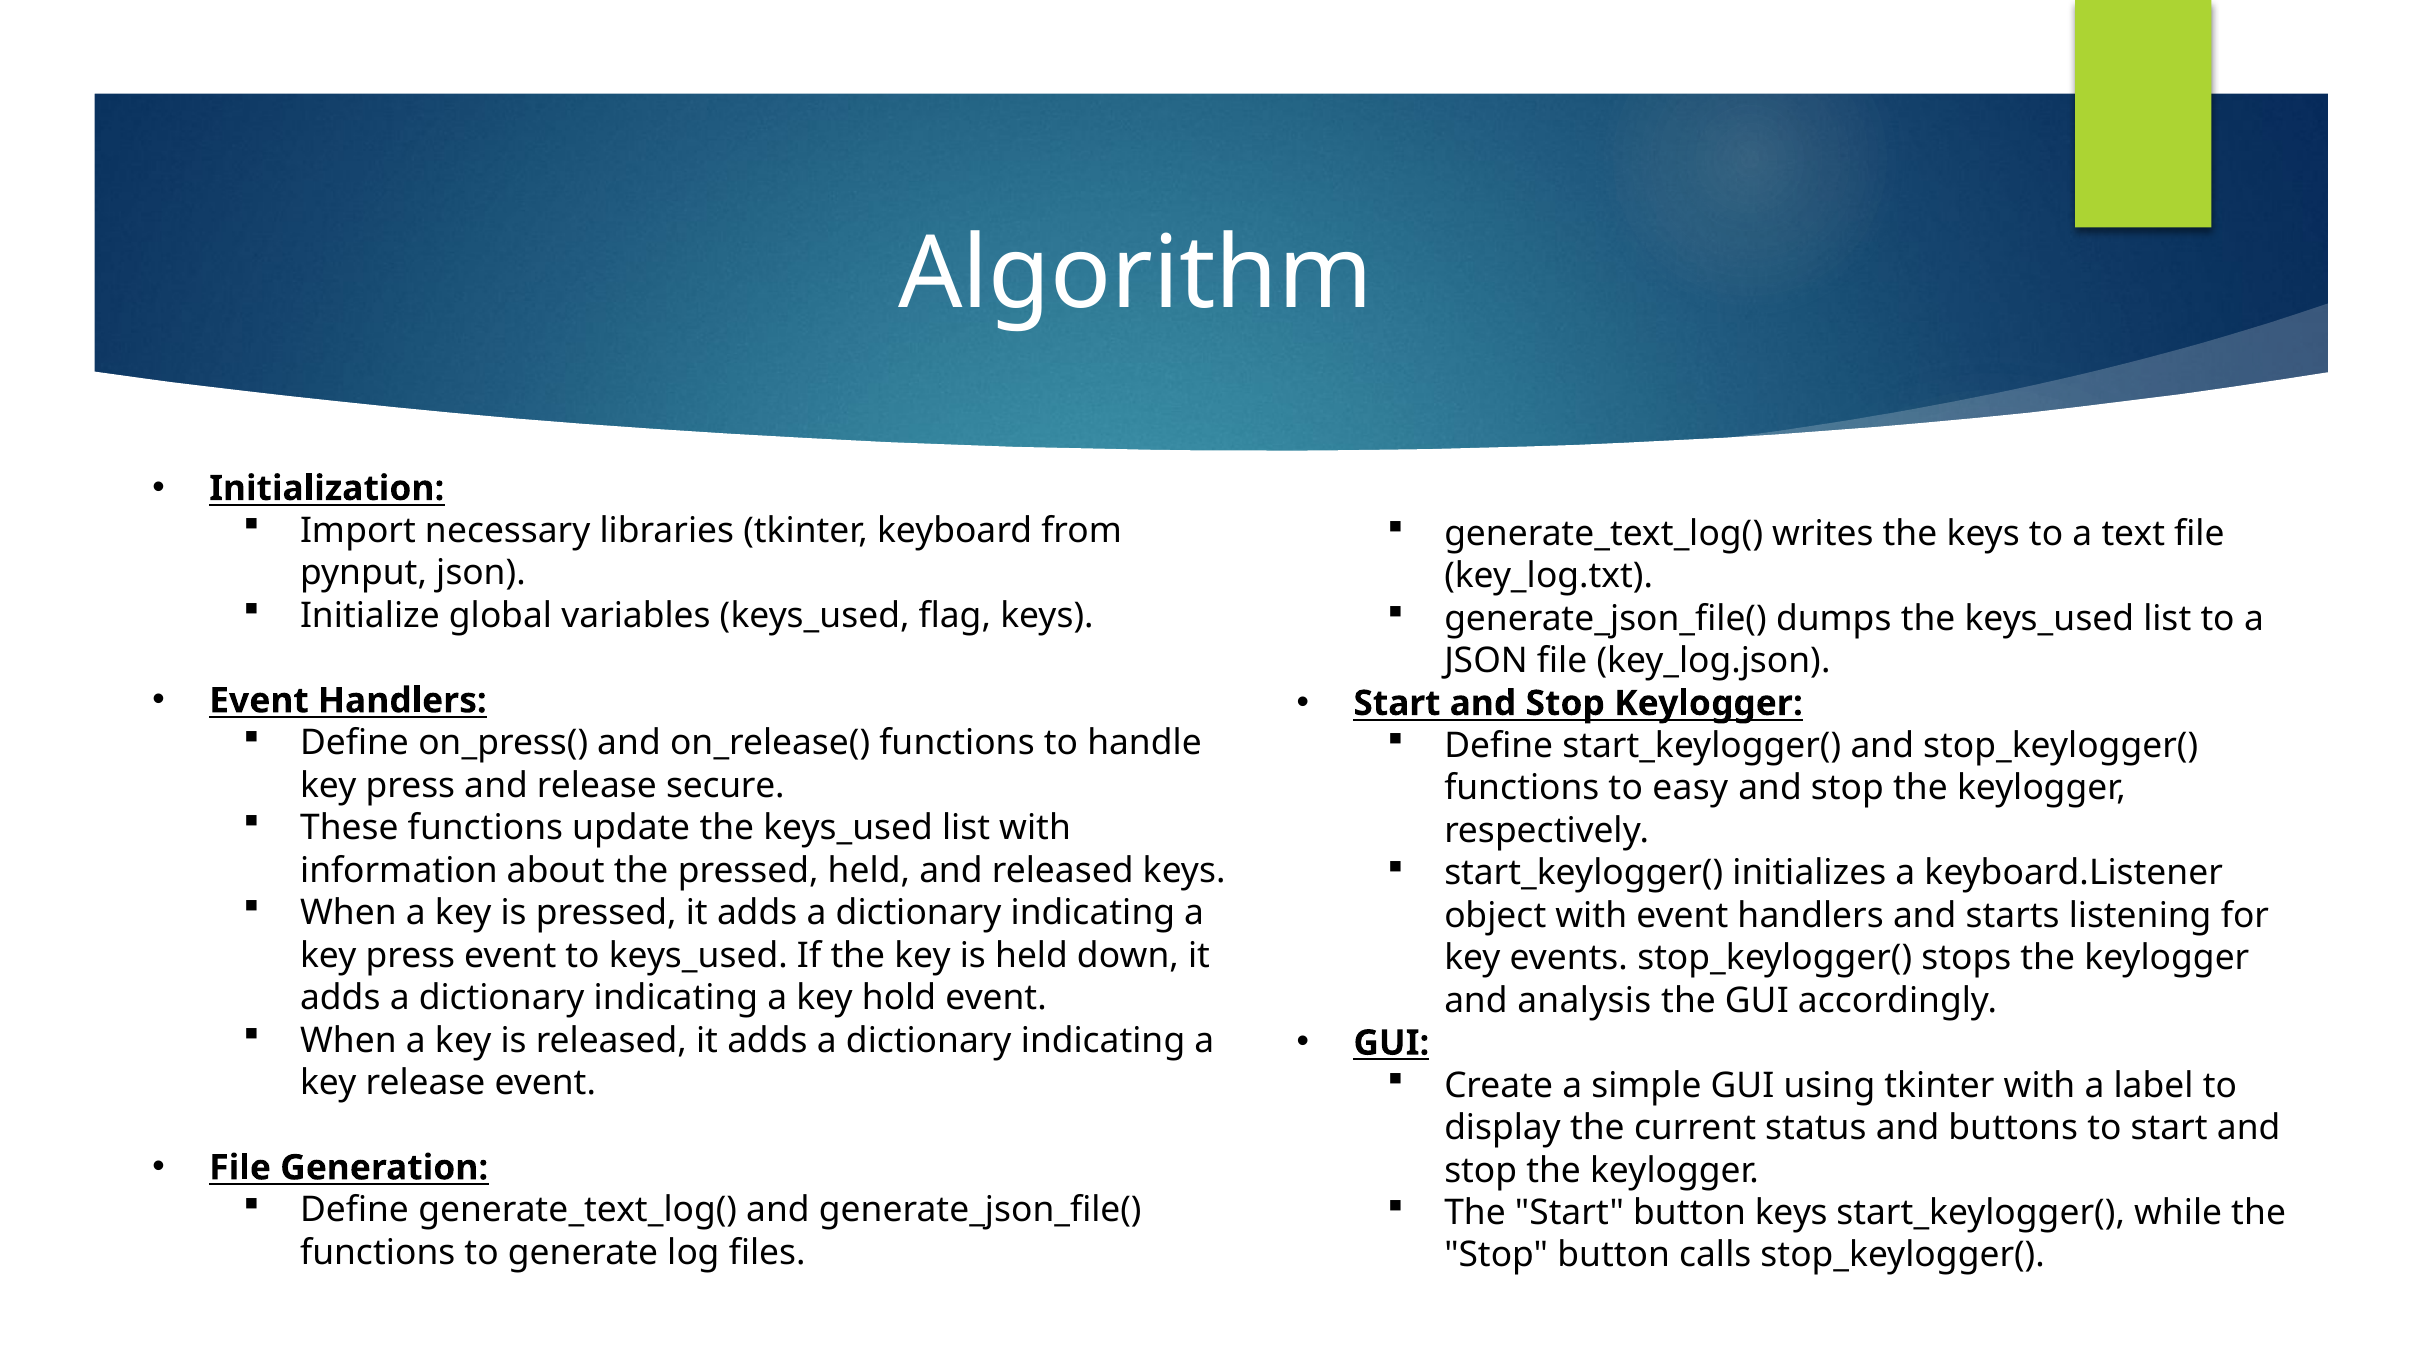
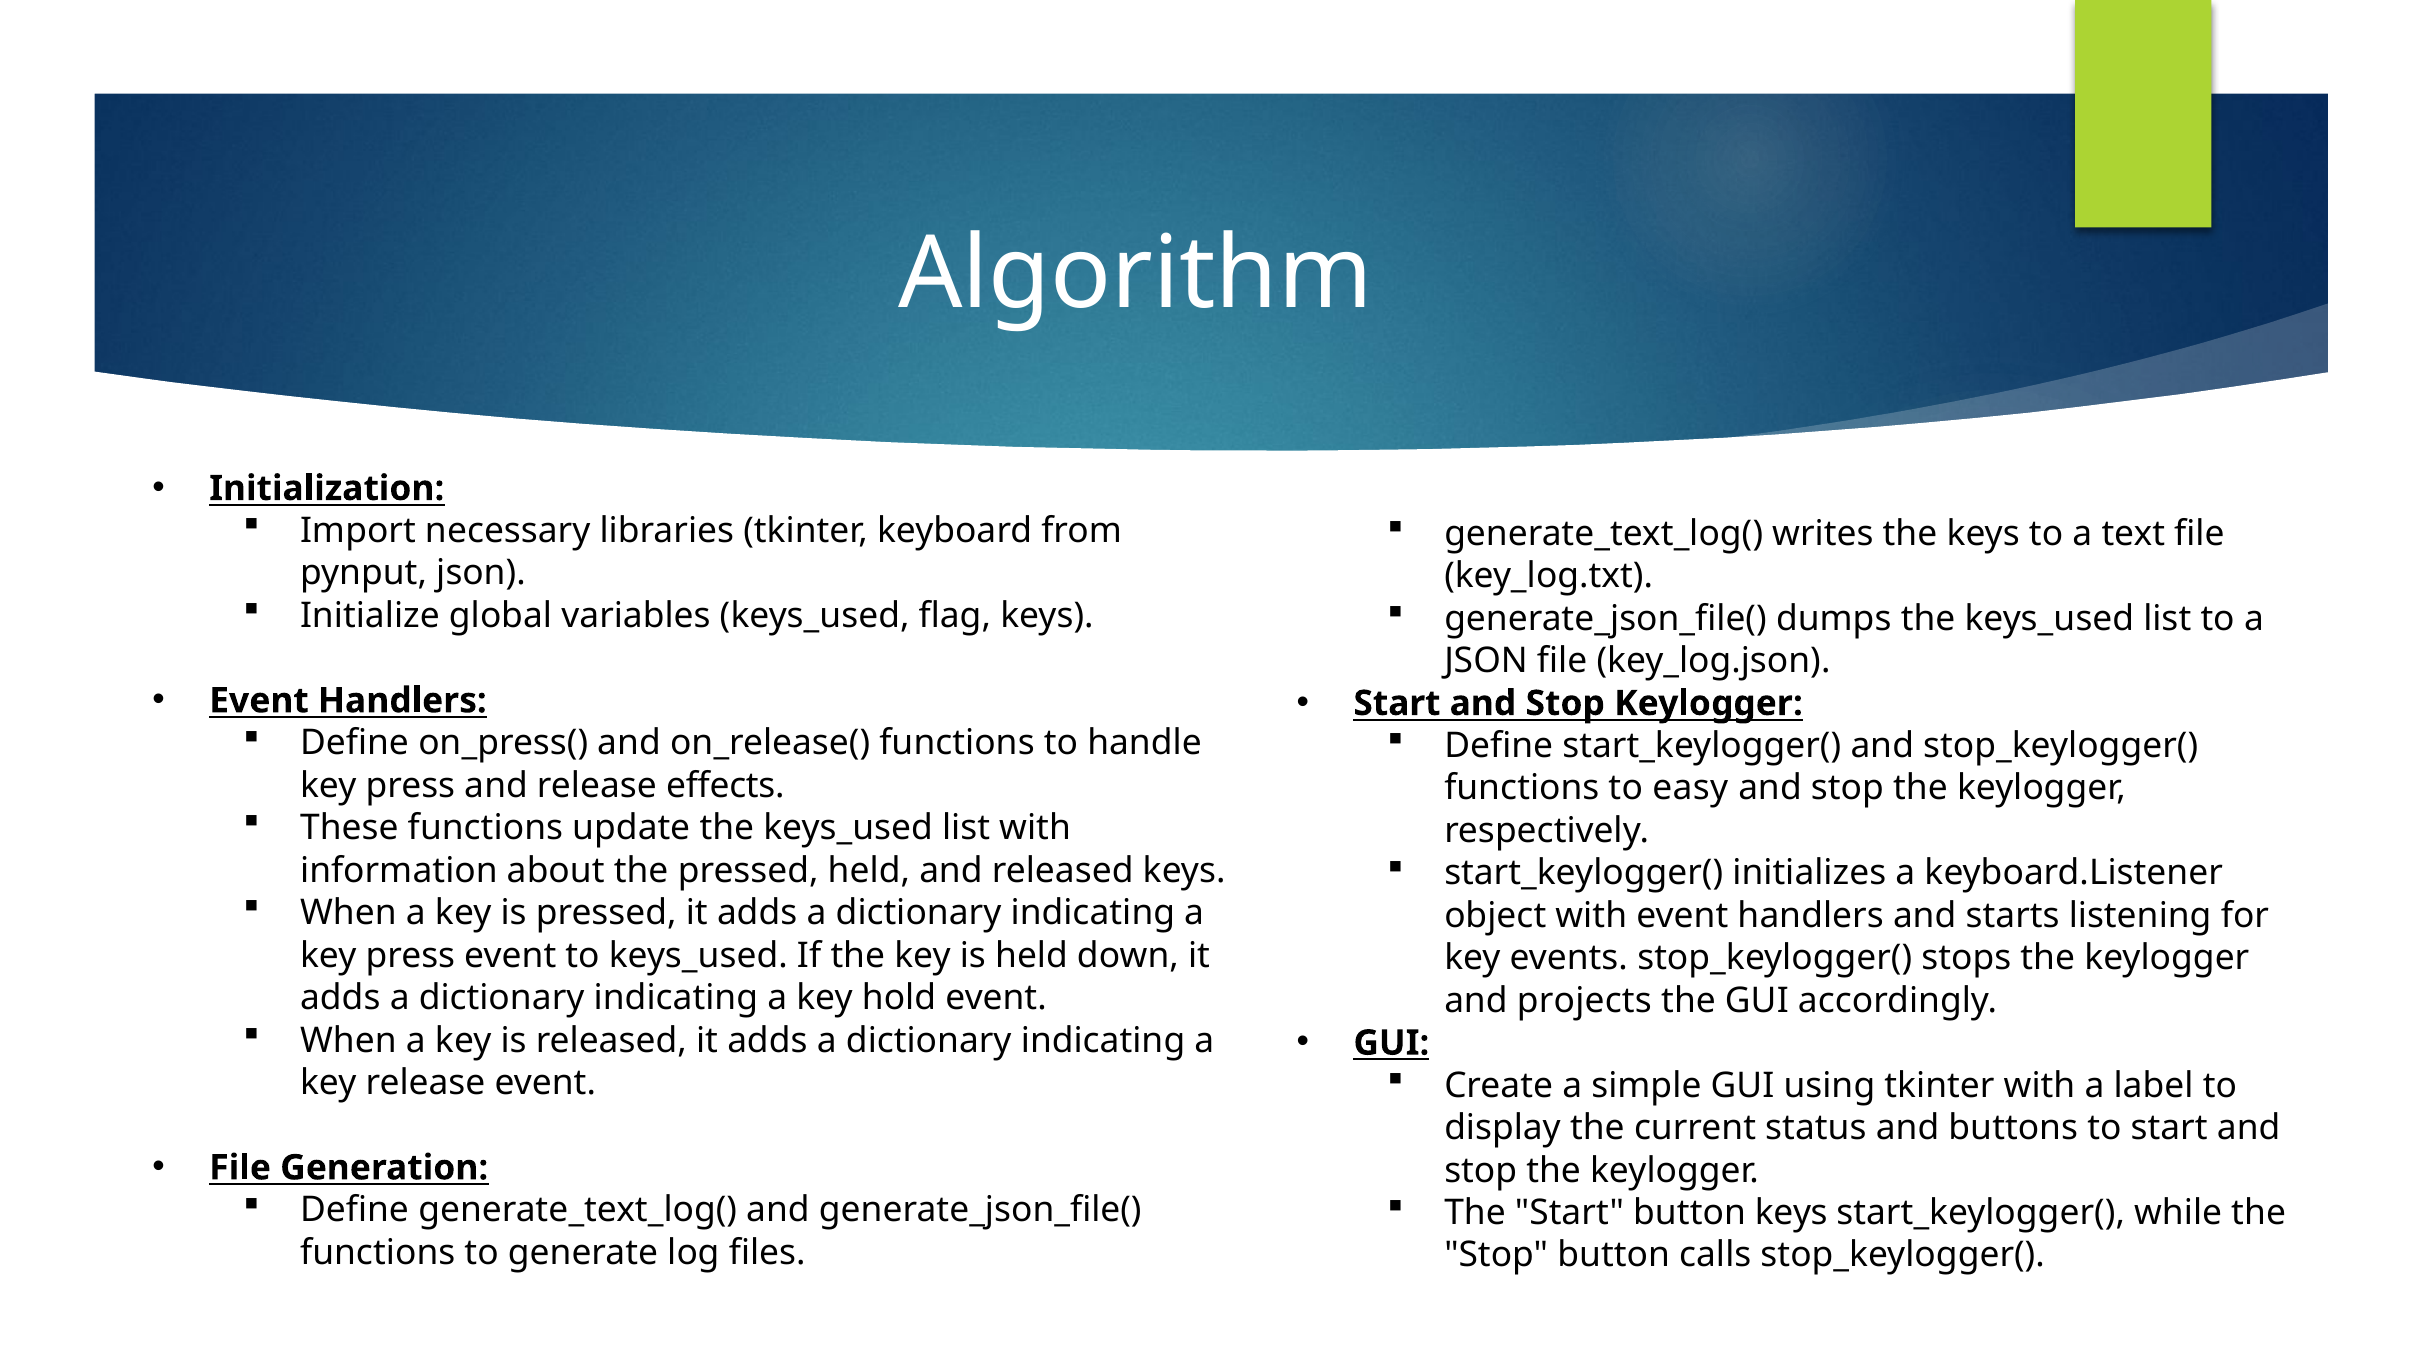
secure: secure -> effects (725, 785)
analysis: analysis -> projects (1584, 1000)
